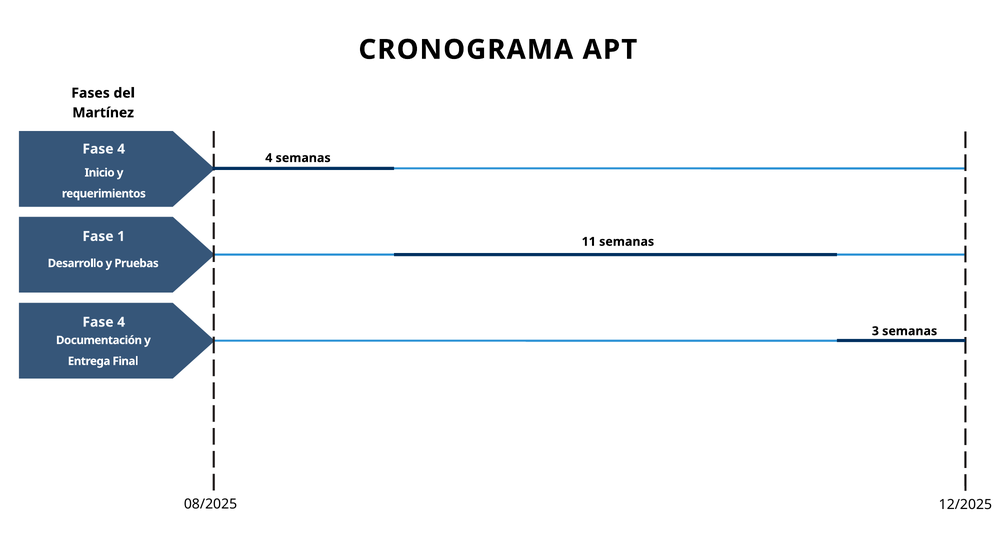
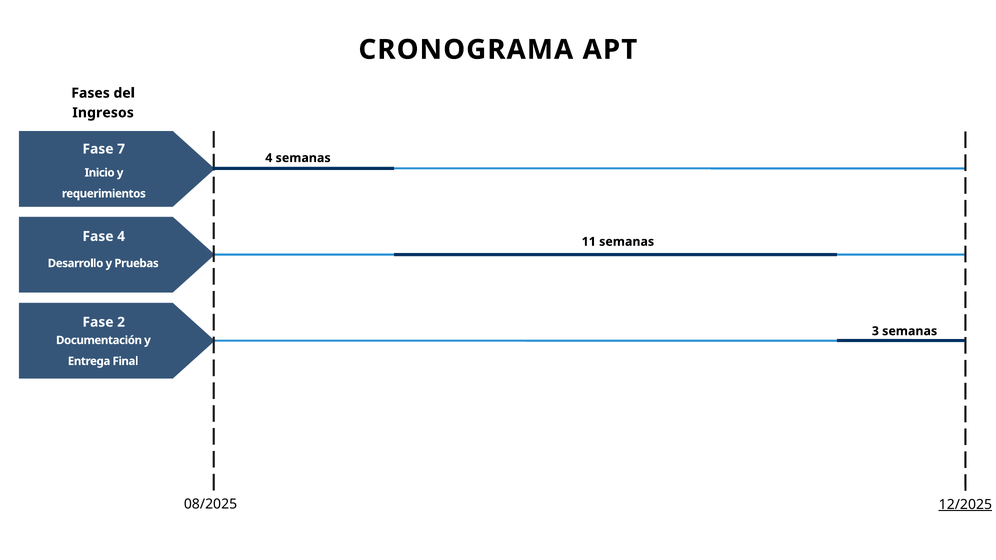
Martínez: Martínez -> Ingresos (103, 113)
4: 4 -> 7 (121, 149)
Fase 1: 1 -> 4 (121, 236)
4: 4 -> 2 (121, 322)
12/2025 underline: none -> present (965, 505)
